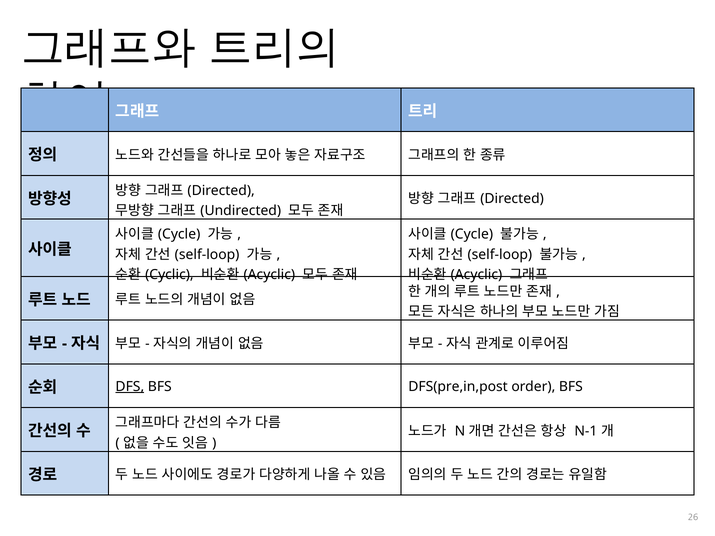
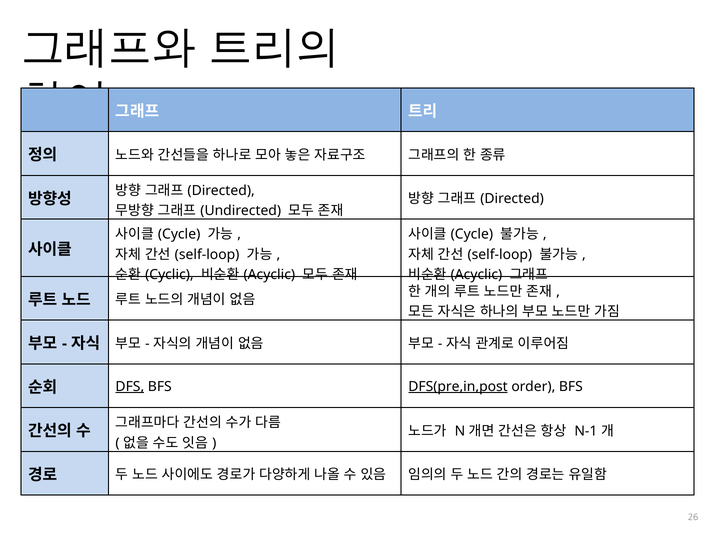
DFS(pre,in,post underline: none -> present (458, 387)
